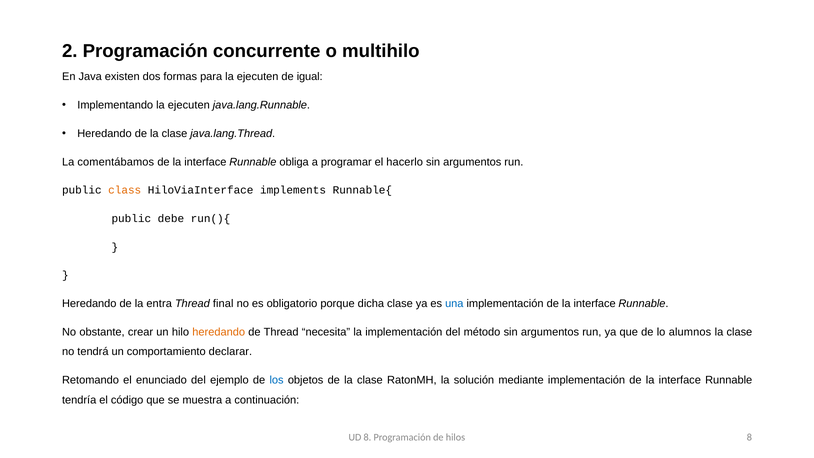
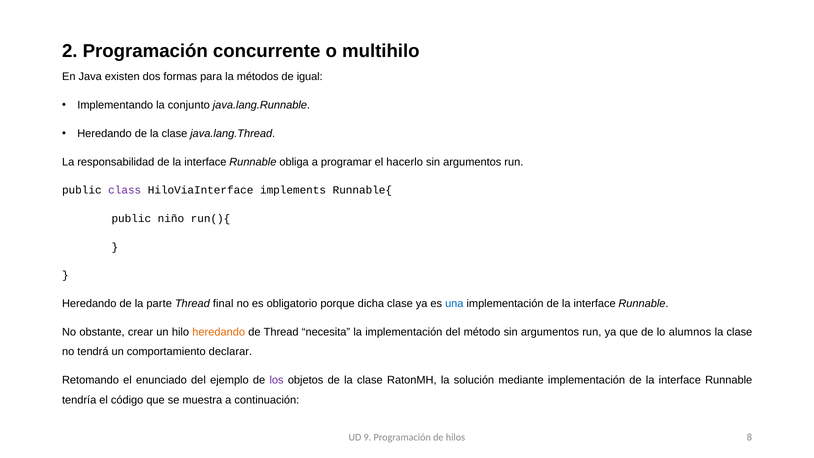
para la ejecuten: ejecuten -> métodos (258, 77)
Implementando la ejecuten: ejecuten -> conjunto (189, 105)
comentábamos: comentábamos -> responsabilidad (116, 162)
class colour: orange -> purple (125, 190)
debe: debe -> niño (171, 219)
entra: entra -> parte (159, 304)
los colour: blue -> purple (277, 380)
UD 8: 8 -> 9 (367, 437)
